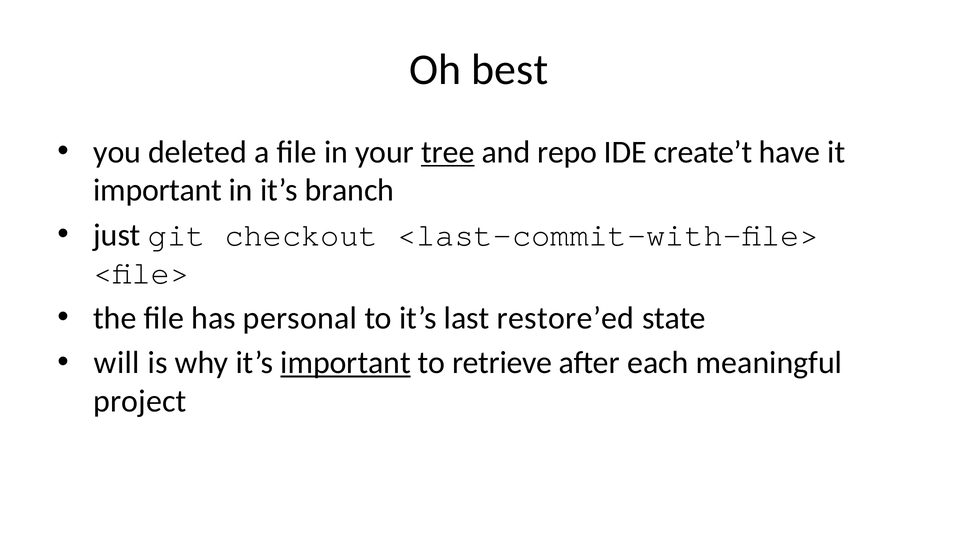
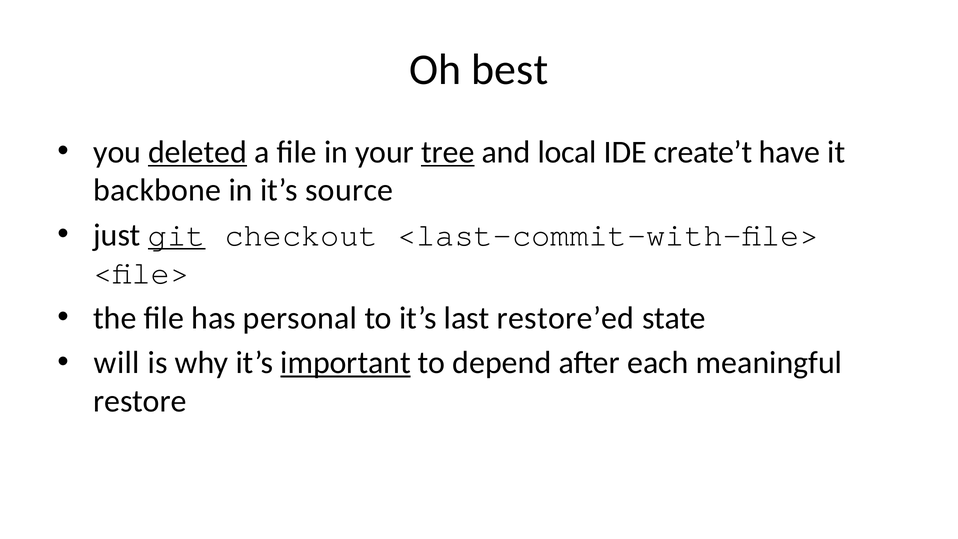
deleted underline: none -> present (198, 152)
repo: repo -> local (567, 152)
important: important -> backbone (157, 190)
branch: branch -> source (349, 190)
git underline: none -> present (177, 235)
retrieve: retrieve -> depend (502, 363)
project: project -> restore (140, 401)
